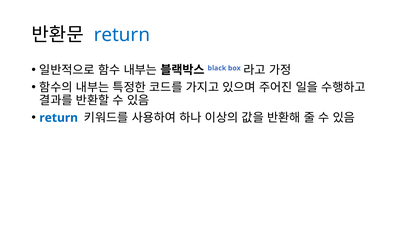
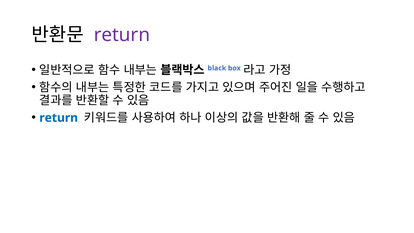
return colour: blue -> purple (122, 35)
